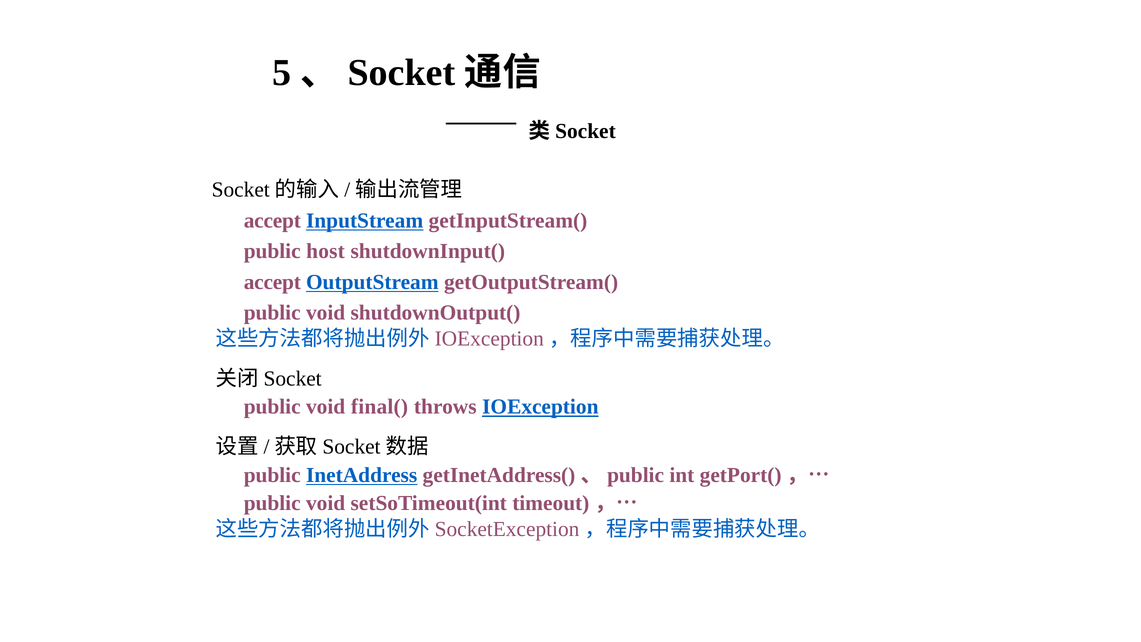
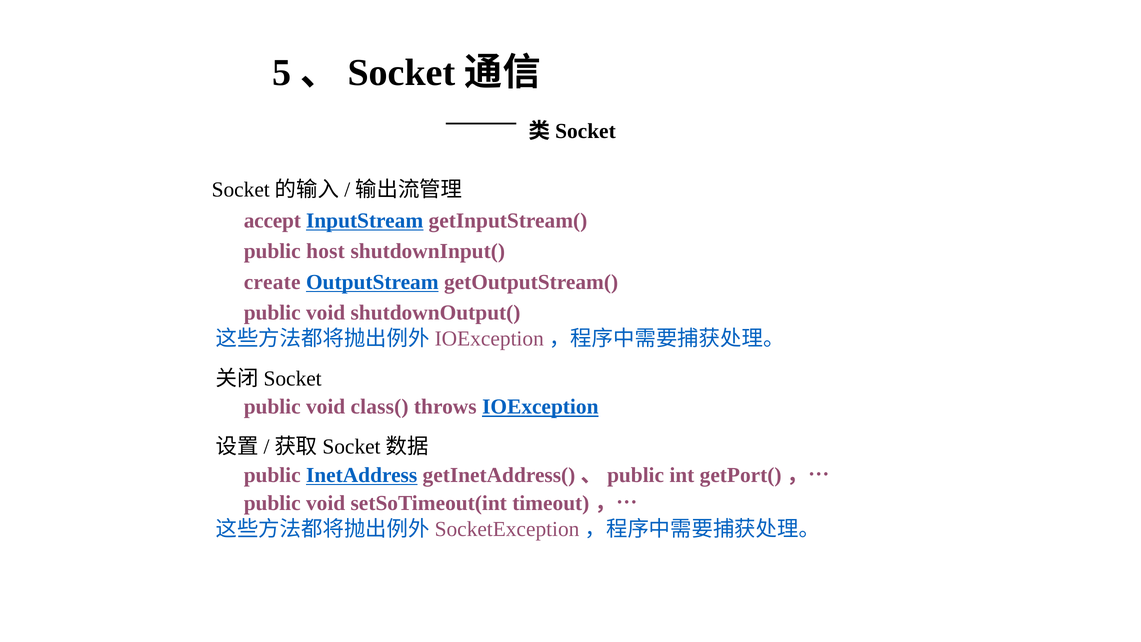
accept: accept -> create (272, 282)
final(: final( -> class( (380, 407)
